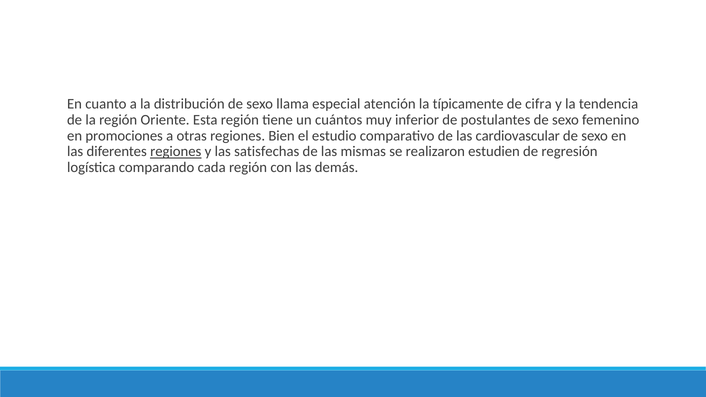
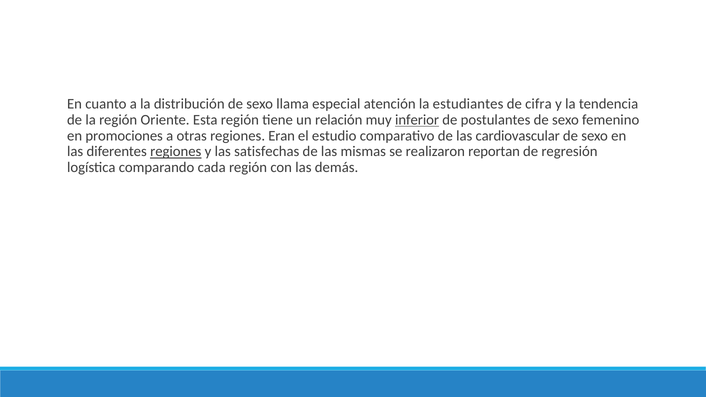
típicamente: típicamente -> estudiantes (468, 104)
cuántos: cuántos -> relación (339, 120)
inferior underline: none -> present (417, 120)
Bien: Bien -> Eran (282, 136)
estudien: estudien -> reportan (494, 152)
